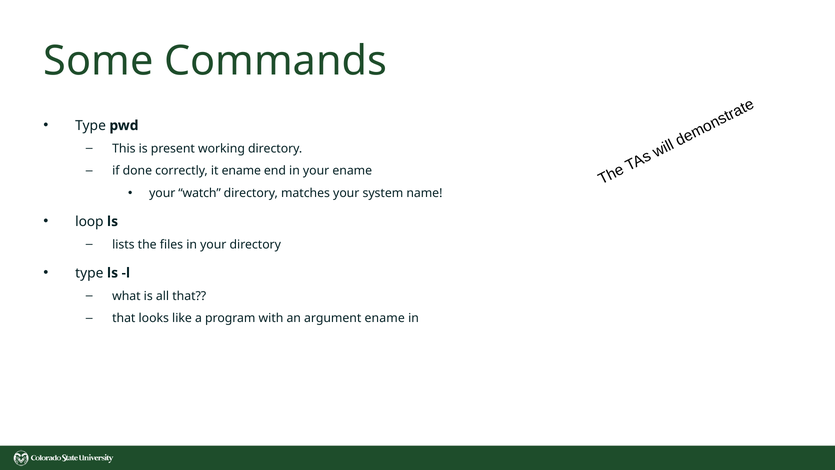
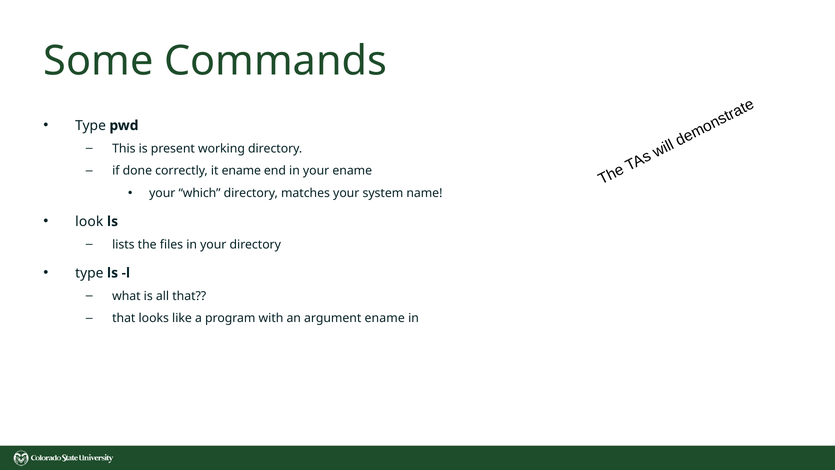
watch: watch -> which (200, 193)
loop: loop -> look (89, 221)
